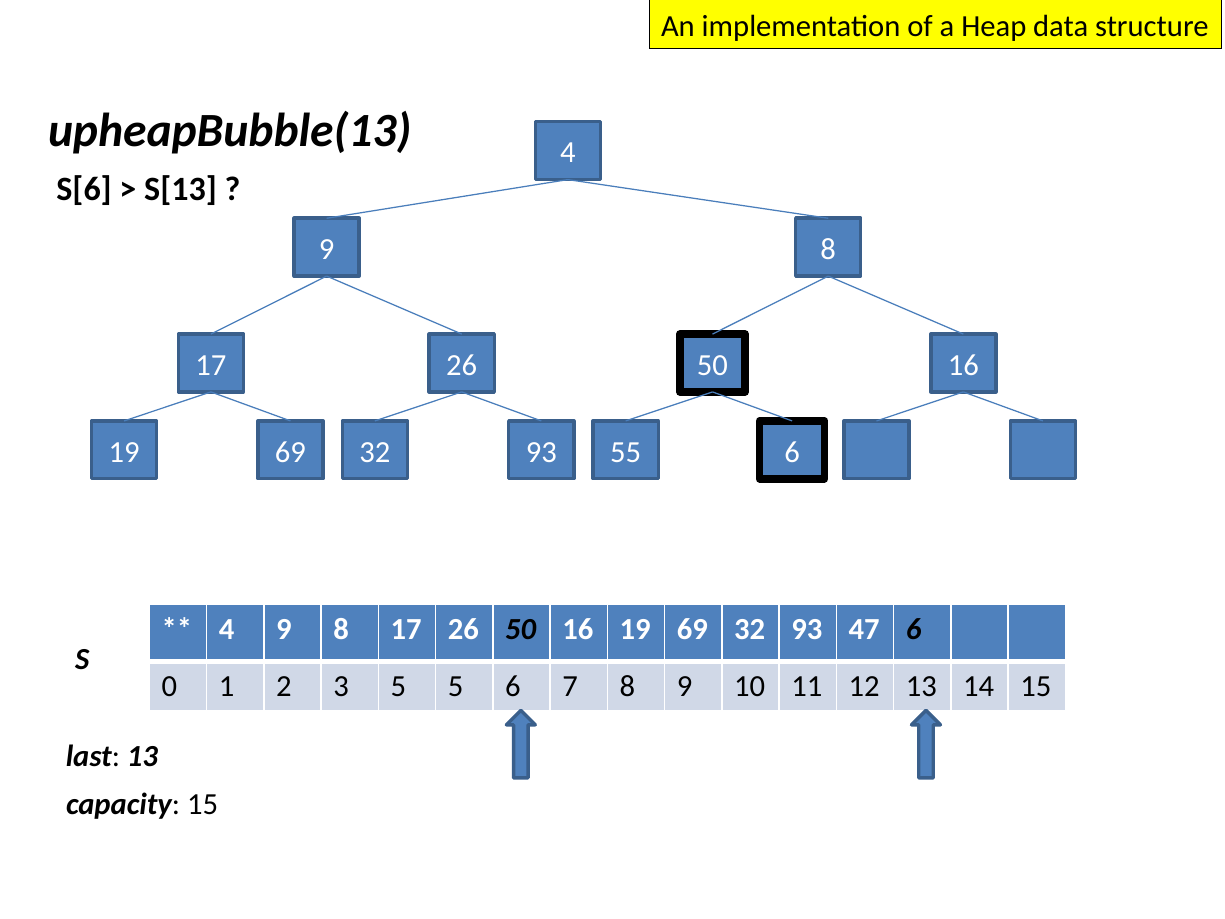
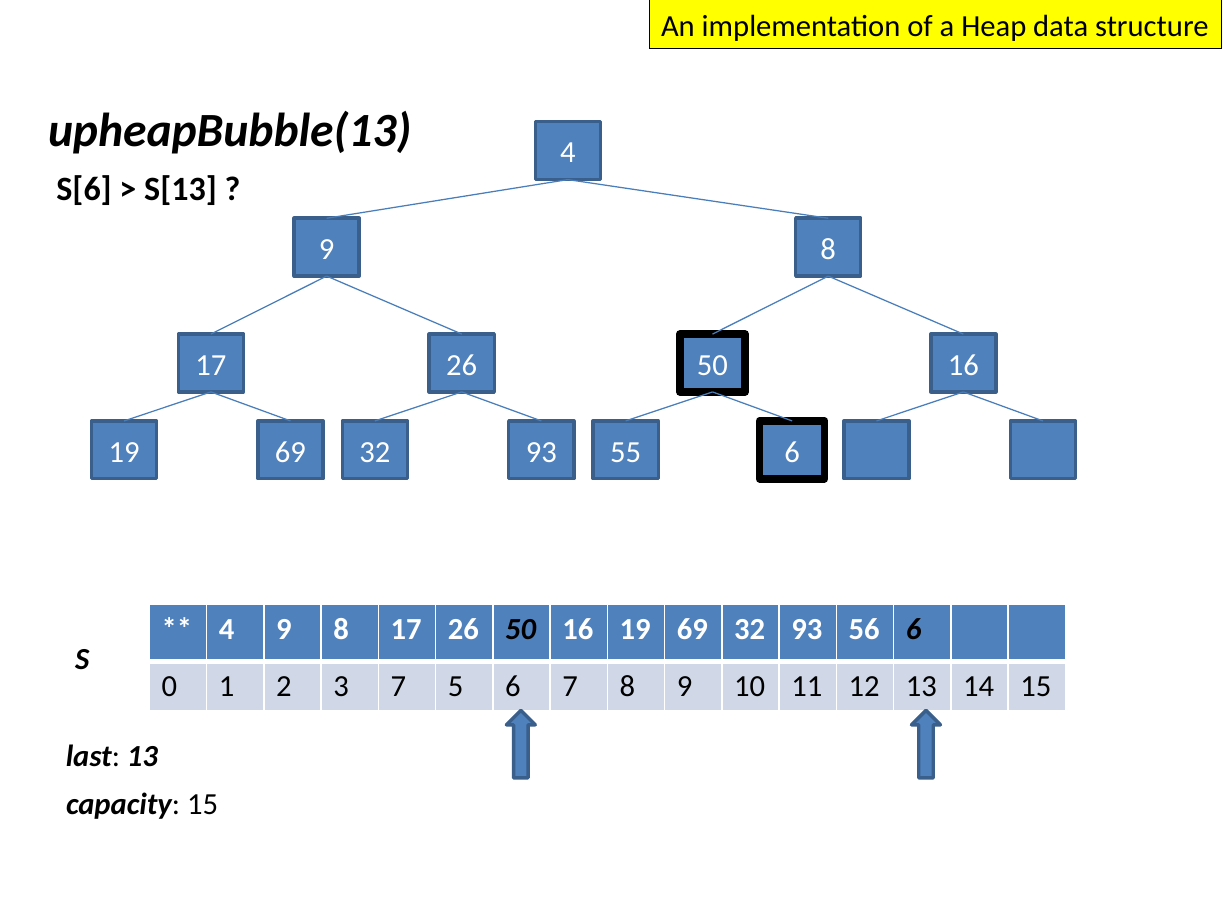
47: 47 -> 56 (864, 629)
3 5: 5 -> 7 (398, 687)
